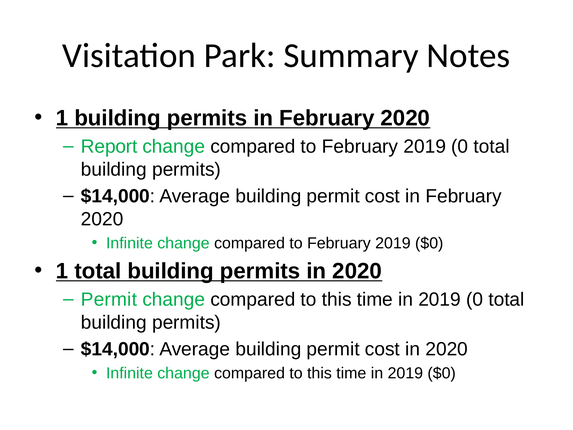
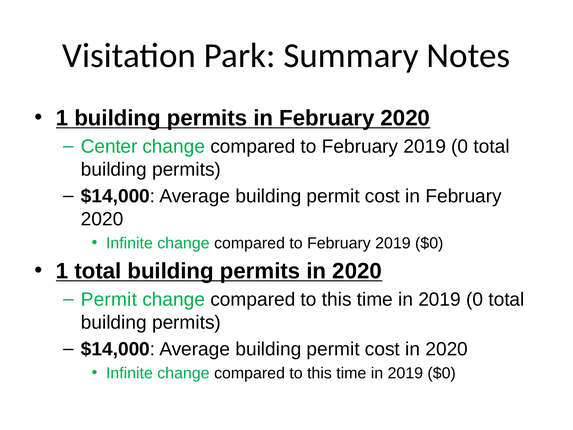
Report: Report -> Center (109, 147)
